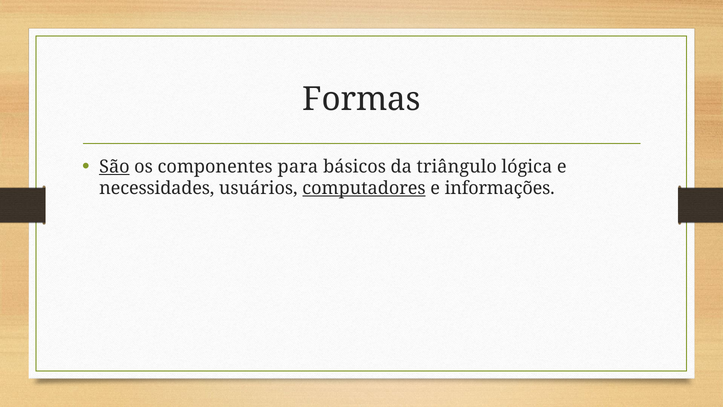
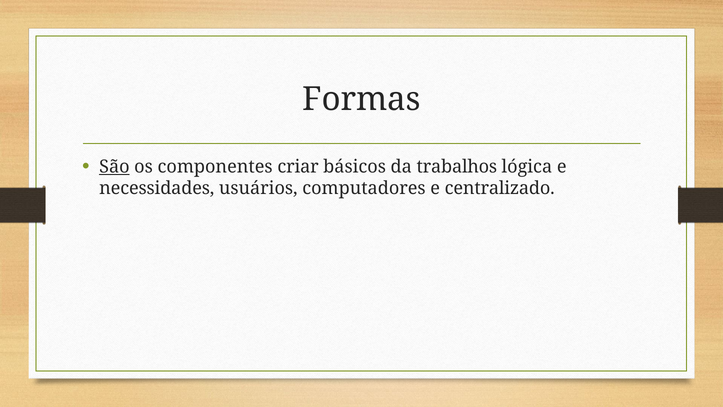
para: para -> criar (298, 166)
triângulo: triângulo -> trabalhos (457, 166)
computadores underline: present -> none (364, 188)
informações: informações -> centralizado (500, 188)
